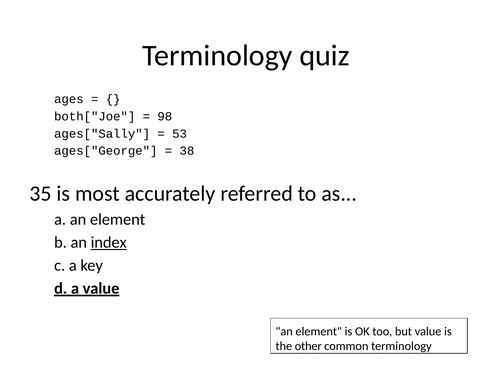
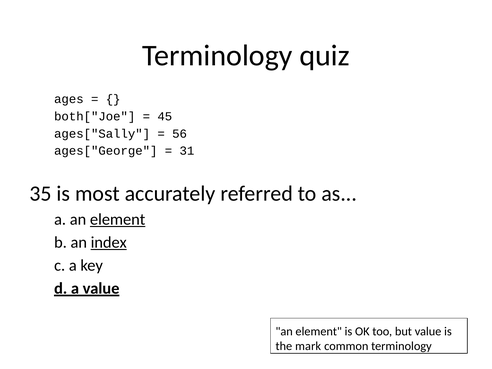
98: 98 -> 45 (165, 116)
53: 53 -> 56 (180, 134)
38: 38 -> 31 (187, 151)
element underline: none -> present (118, 220)
other: other -> mark (308, 346)
